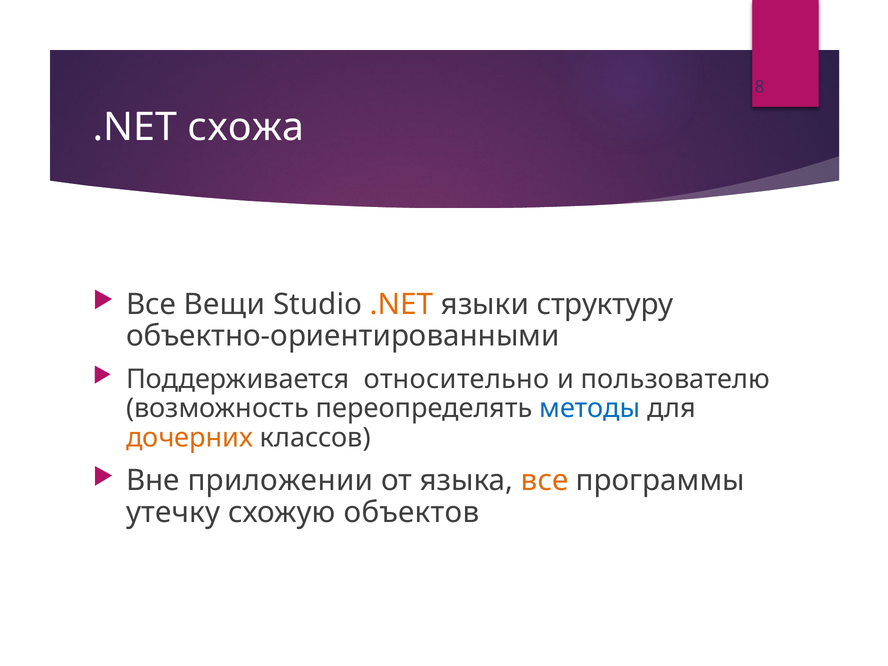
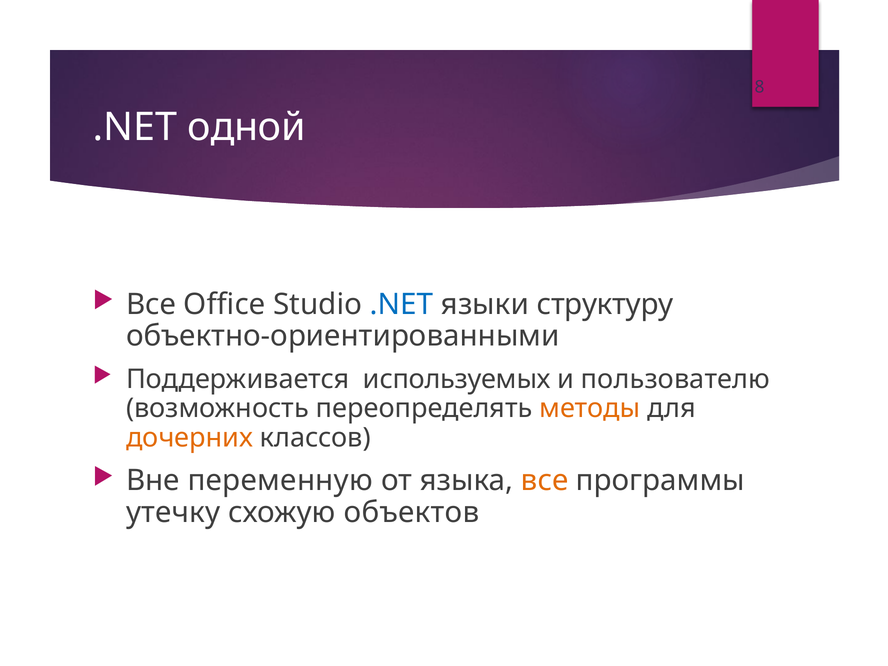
схожа: схожа -> одной (247, 127)
Вещи: Вещи -> Office (225, 304)
.NET colour: orange -> blue (402, 304)
относительно: относительно -> используемых (457, 379)
методы colour: blue -> orange (590, 408)
приложении: приложении -> переменную (280, 481)
